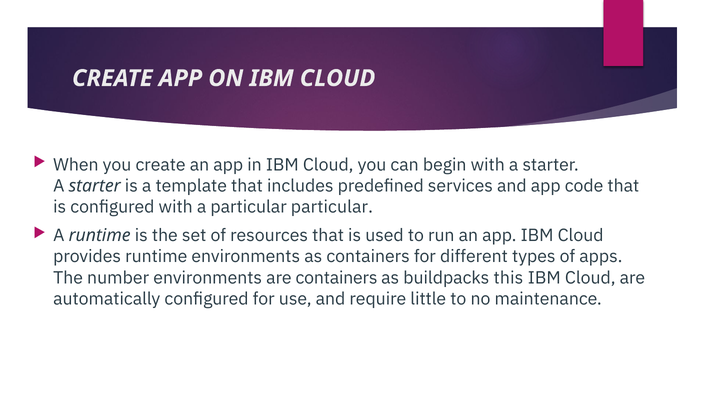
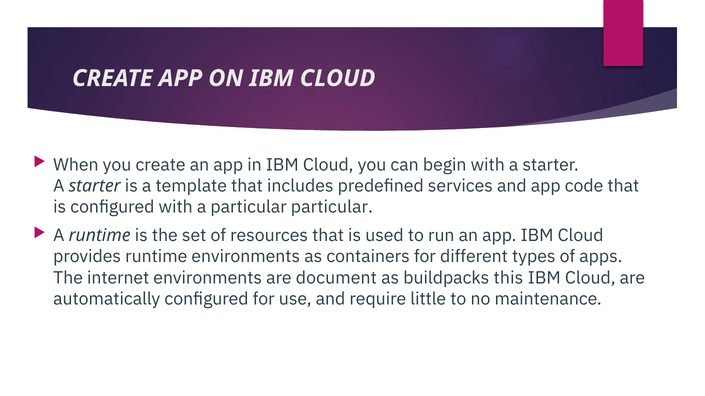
number: number -> internet (118, 278)
are containers: containers -> document (336, 278)
